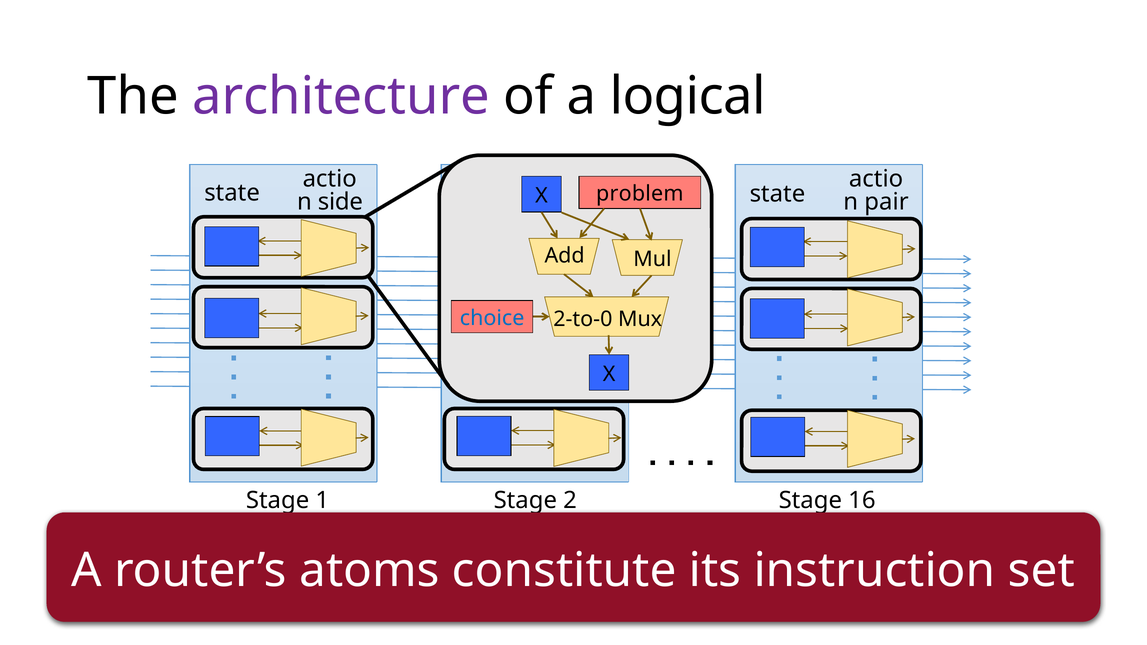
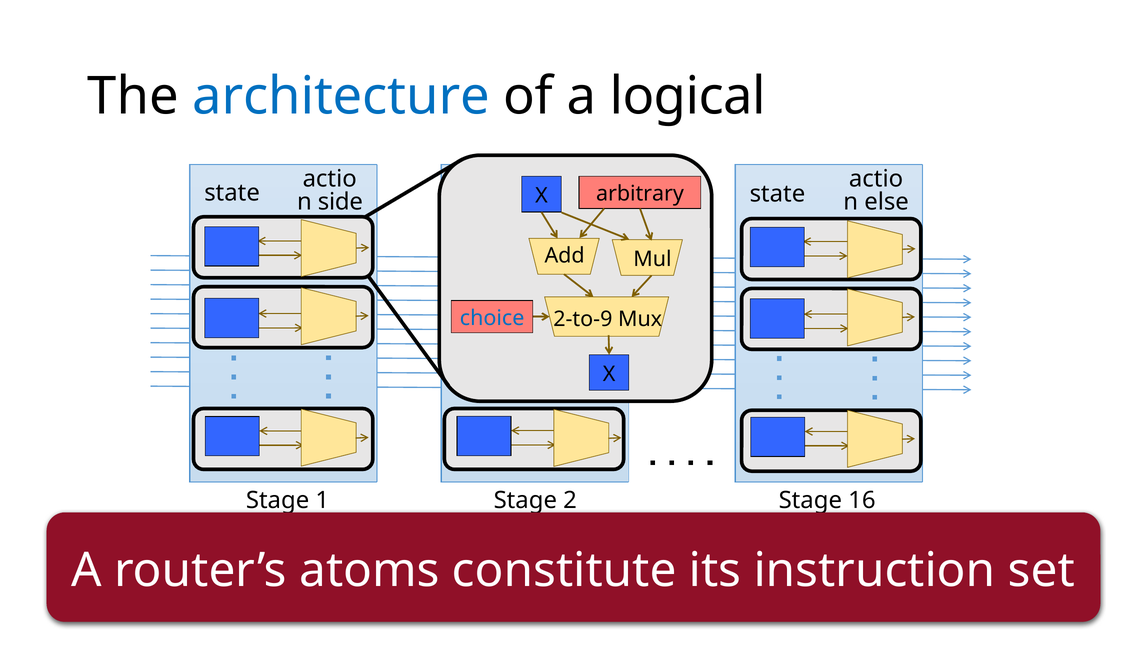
architecture colour: purple -> blue (341, 96)
problem: problem -> arbitrary (640, 194)
pair: pair -> else (887, 202)
2-to-0: 2-to-0 -> 2-to-9 (583, 319)
